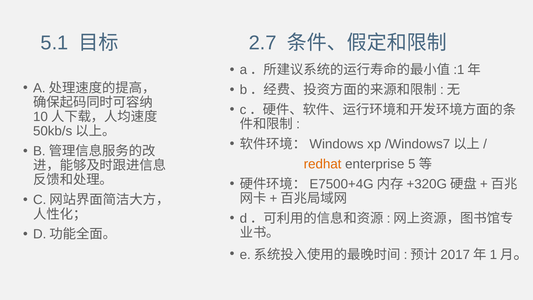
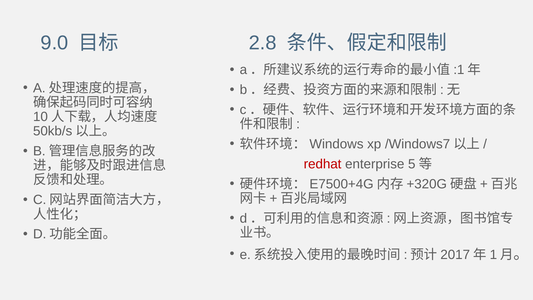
5.1: 5.1 -> 9.0 (54, 43)
2.7: 2.7 -> 2.8 (263, 43)
redhat colour: orange -> red (323, 164)
